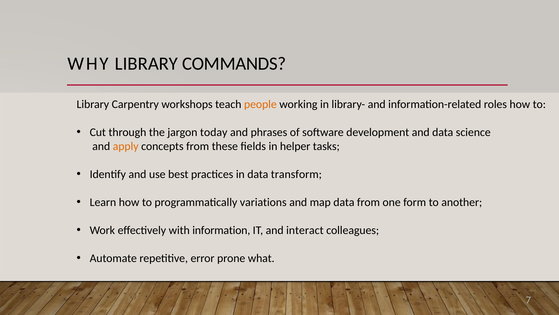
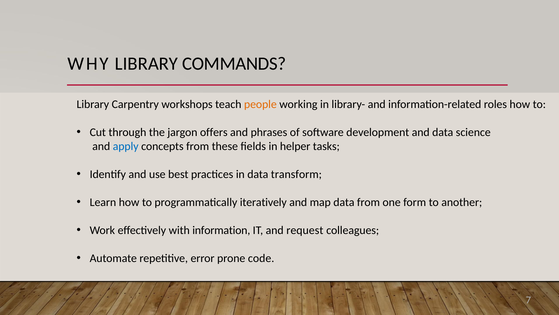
today: today -> offers (214, 132)
apply colour: orange -> blue (126, 146)
variations: variations -> iteratively (263, 202)
interact: interact -> request (305, 230)
what: what -> code (261, 258)
